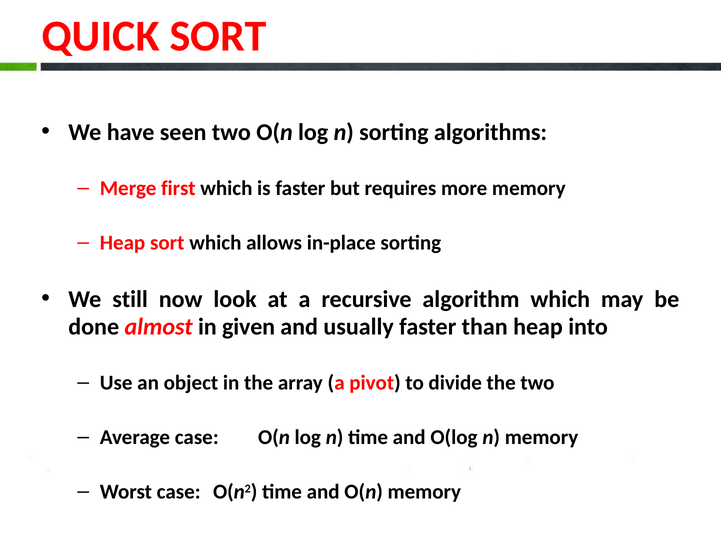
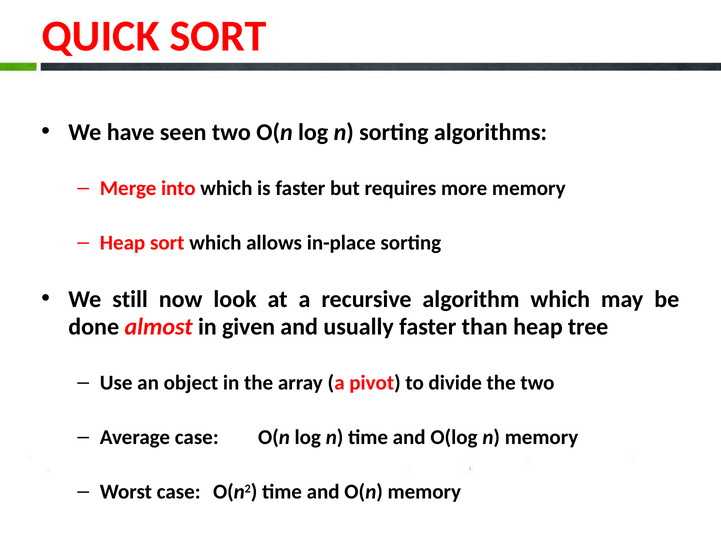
first: first -> into (178, 188)
into: into -> tree (588, 327)
